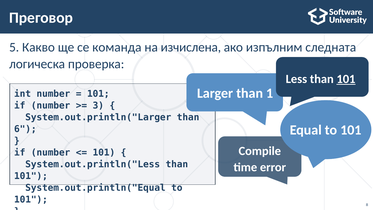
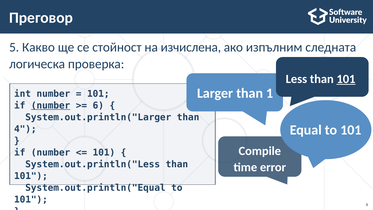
команда: команда -> стойност (117, 47)
number underline: none -> present (51, 105)
3: 3 -> 6 (98, 105)
6: 6 -> 4 (25, 129)
